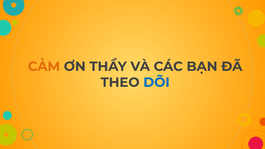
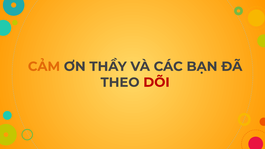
DÕI colour: blue -> red (156, 82)
